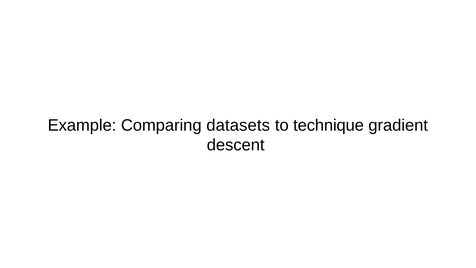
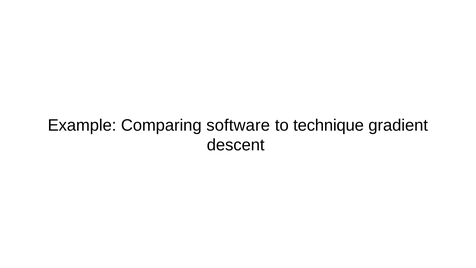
datasets: datasets -> software (238, 125)
